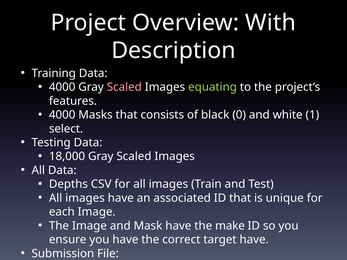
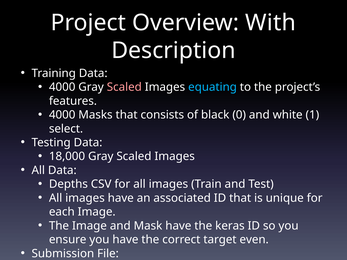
equating colour: light green -> light blue (213, 87)
make: make -> keras (230, 226)
target have: have -> even (254, 240)
